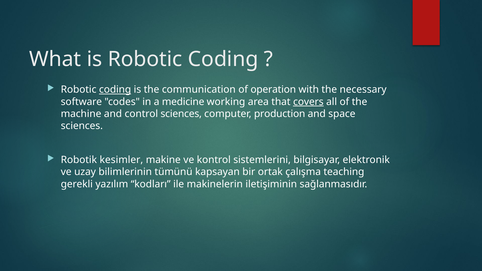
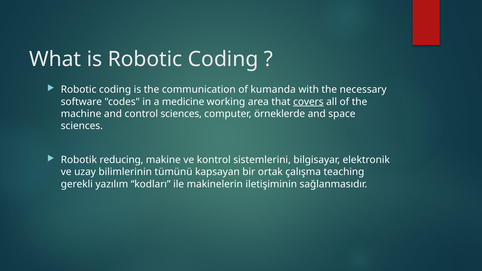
coding underline: present -> none (115, 90)
operation: operation -> kumanda (273, 90)
production: production -> örneklerde (280, 114)
kesimler: kesimler -> reducing (121, 160)
